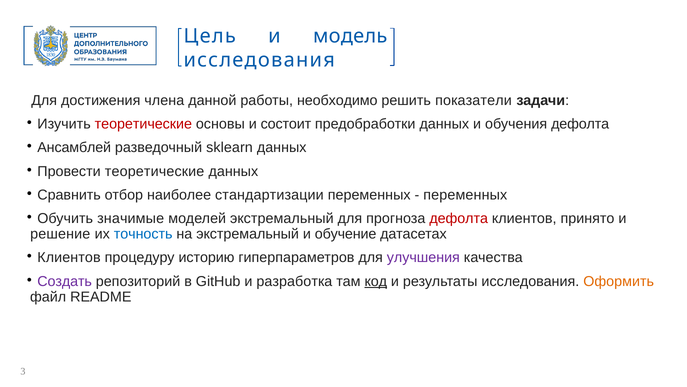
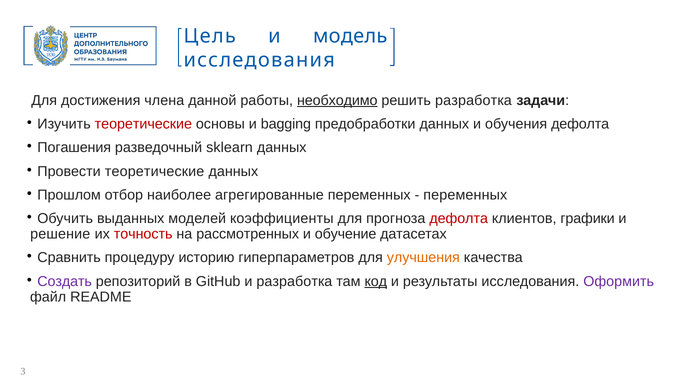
необходимо underline: none -> present (337, 100)
решить показатели: показатели -> разработка (473, 100)
состоит: состоит -> bagging (286, 124)
Ансамблей: Ансамблей -> Погашения (74, 148)
Сравнить: Сравнить -> Прошлом (69, 195)
стандартизации: стандартизации -> агрегированные (269, 195)
значимые: значимые -> выданных (131, 218)
моделей экстремальный: экстремальный -> коэффициенты (282, 218)
принято: принято -> графики (588, 218)
точность colour: blue -> red (143, 234)
на экстремальный: экстремальный -> рассмотренных (248, 234)
Клиентов: Клиентов -> Сравнить (69, 257)
улучшения colour: purple -> orange (423, 257)
Оформить colour: orange -> purple (619, 281)
